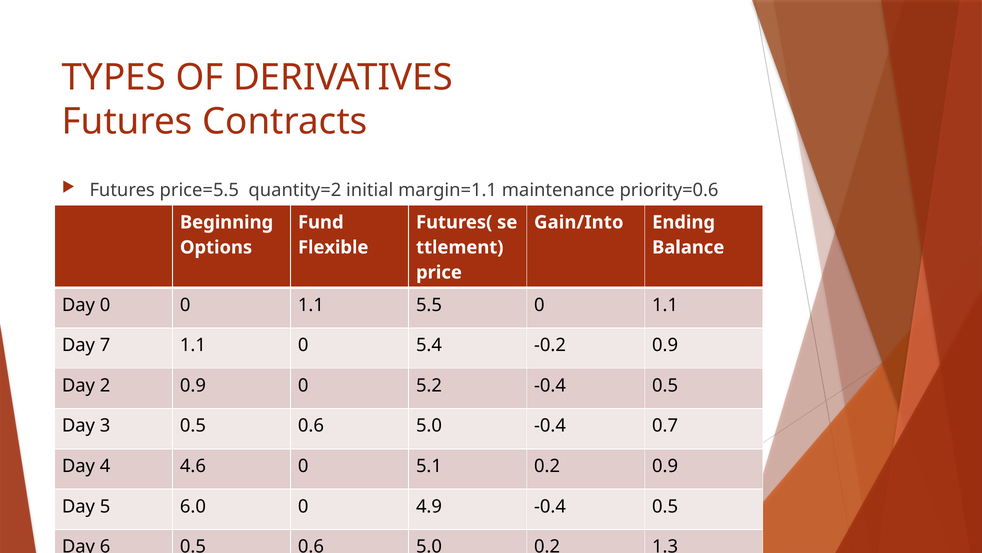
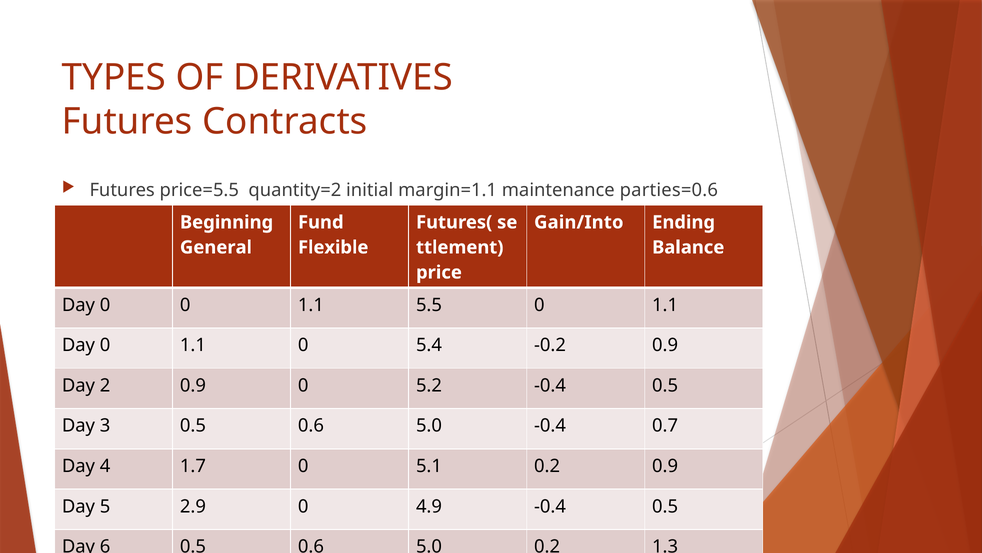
priority=0.6: priority=0.6 -> parties=0.6 (669, 190)
Options: Options -> General (216, 247)
7: 7 -> 0 (105, 345)
4.6: 4.6 -> 1.7 (193, 466)
6.0: 6.0 -> 2.9 (193, 506)
